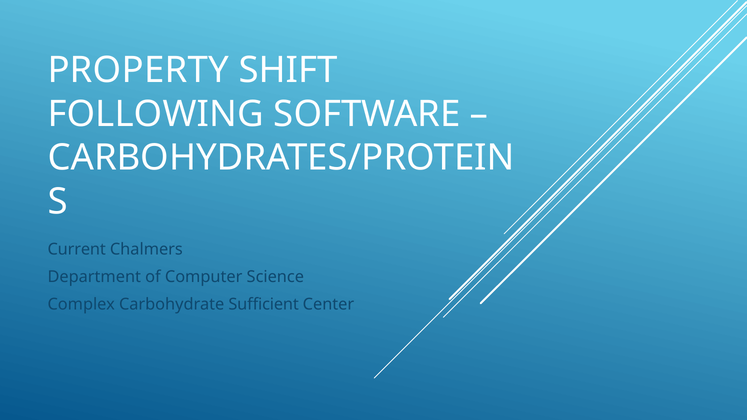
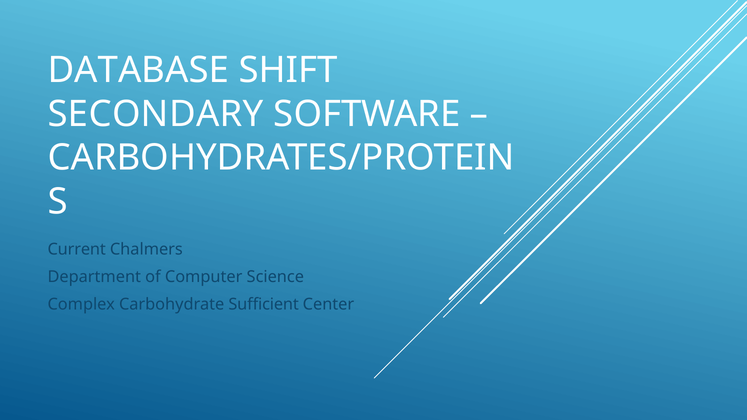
PROPERTY: PROPERTY -> DATABASE (138, 70)
FOLLOWING: FOLLOWING -> SECONDARY (156, 114)
